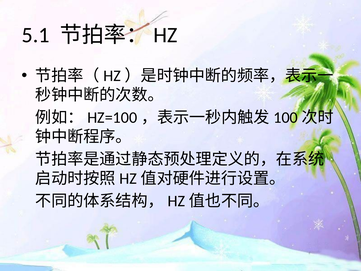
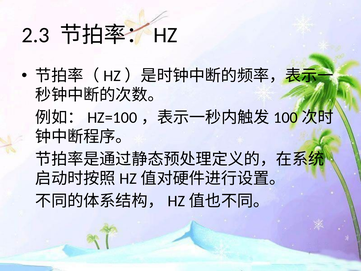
5.1: 5.1 -> 2.3 (36, 35)
